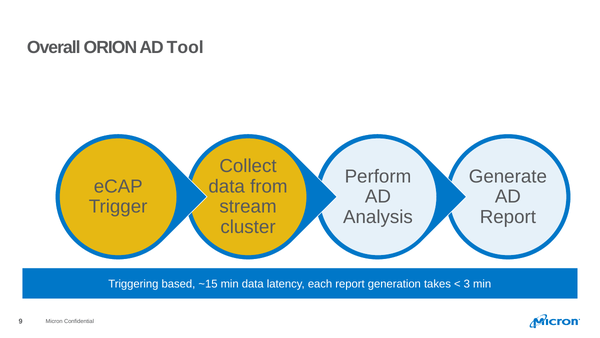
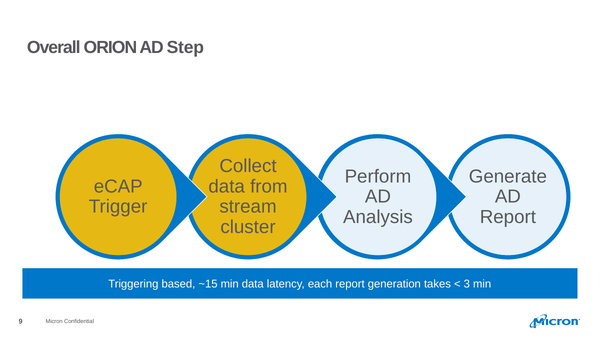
Tool: Tool -> Step (185, 47)
